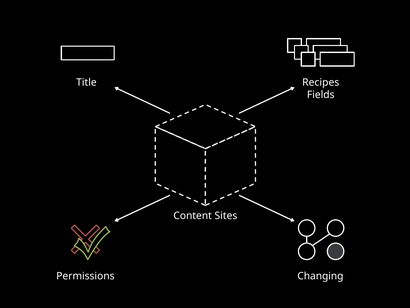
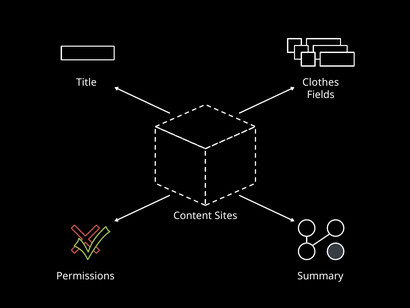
Recipes: Recipes -> Clothes (321, 82)
Changing: Changing -> Summary (320, 276)
